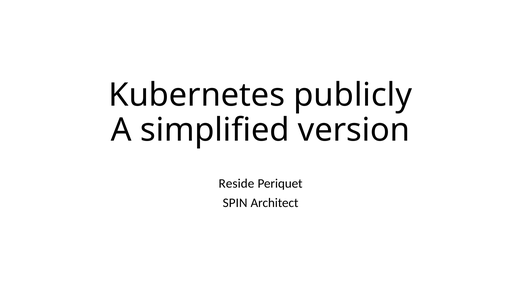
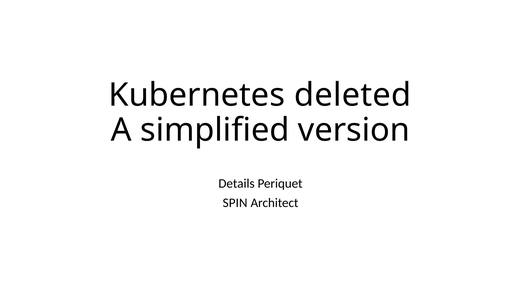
publicly: publicly -> deleted (353, 95)
Reside: Reside -> Details (237, 184)
